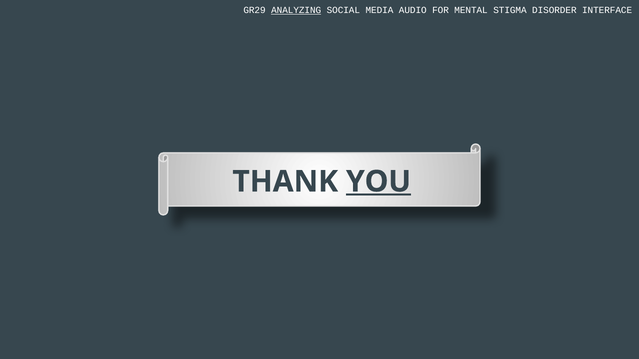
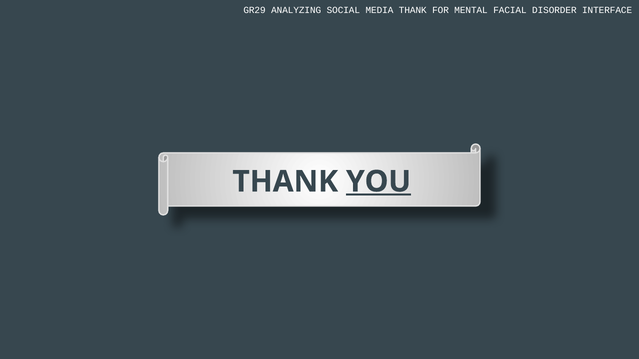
ANALYZING underline: present -> none (296, 10)
MEDIA AUDIO: AUDIO -> THANK (413, 10)
STIGMA: STIGMA -> FACIAL (510, 10)
